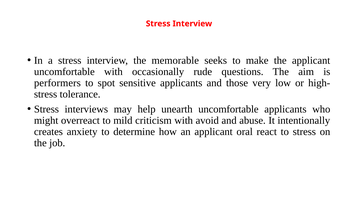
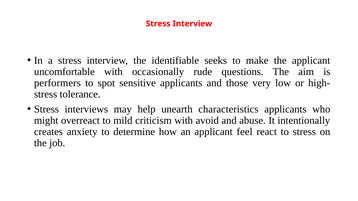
memorable: memorable -> identifiable (175, 61)
unearth uncomfortable: uncomfortable -> characteristics (228, 109)
oral: oral -> feel (245, 132)
